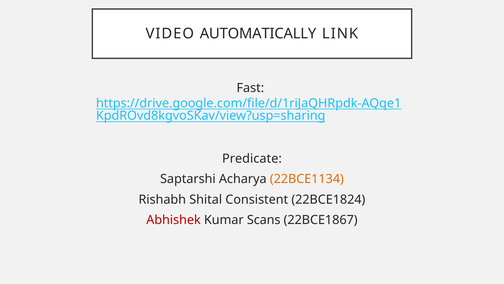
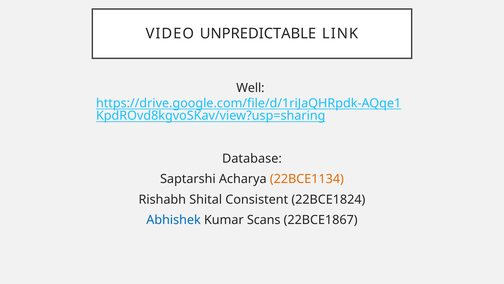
AUTOMATICALLY: AUTOMATICALLY -> UNPREDICTABLE (258, 33)
Fast: Fast -> Well (250, 88)
Predicate: Predicate -> Database (252, 158)
Abhishek colour: red -> blue (174, 220)
